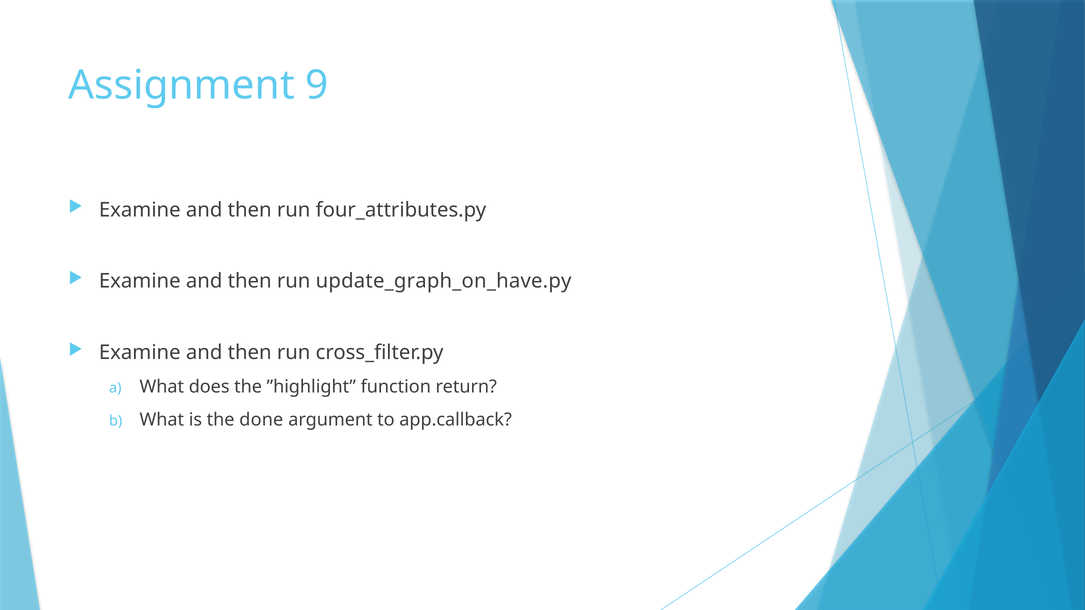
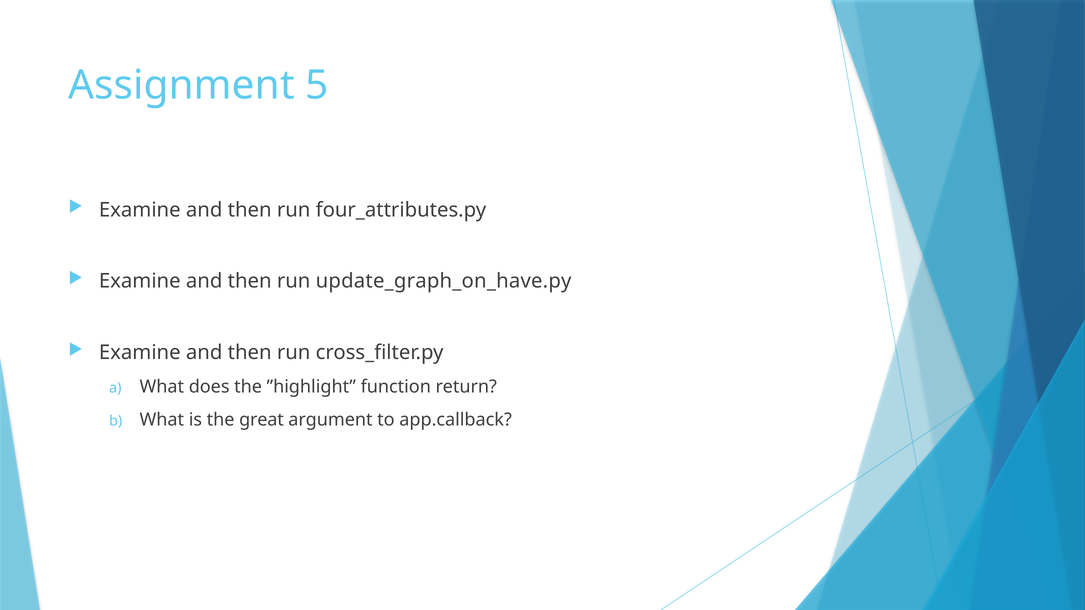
9: 9 -> 5 (317, 86)
done: done -> great (261, 420)
